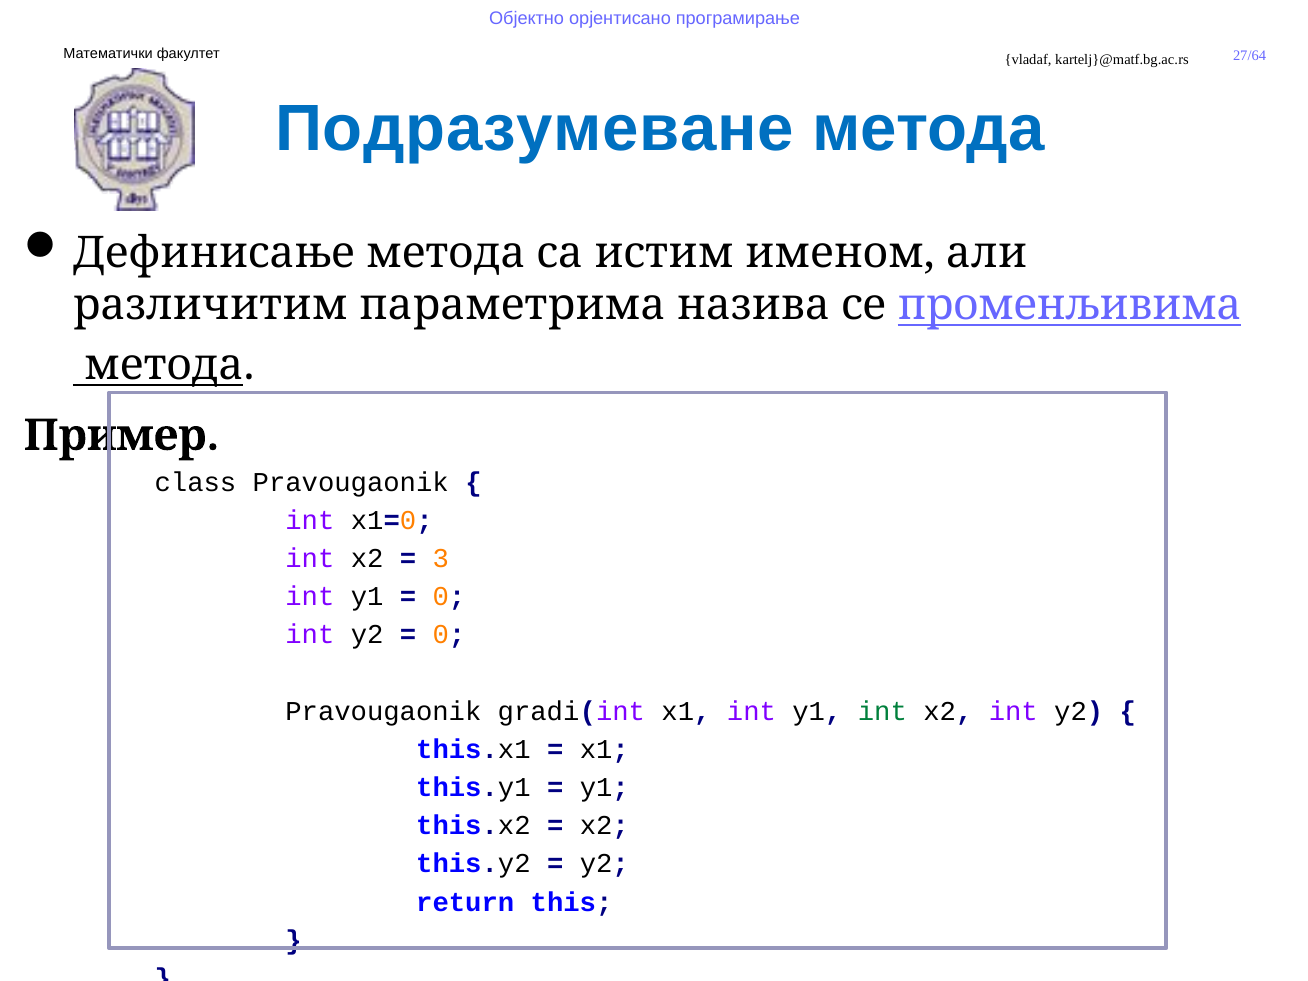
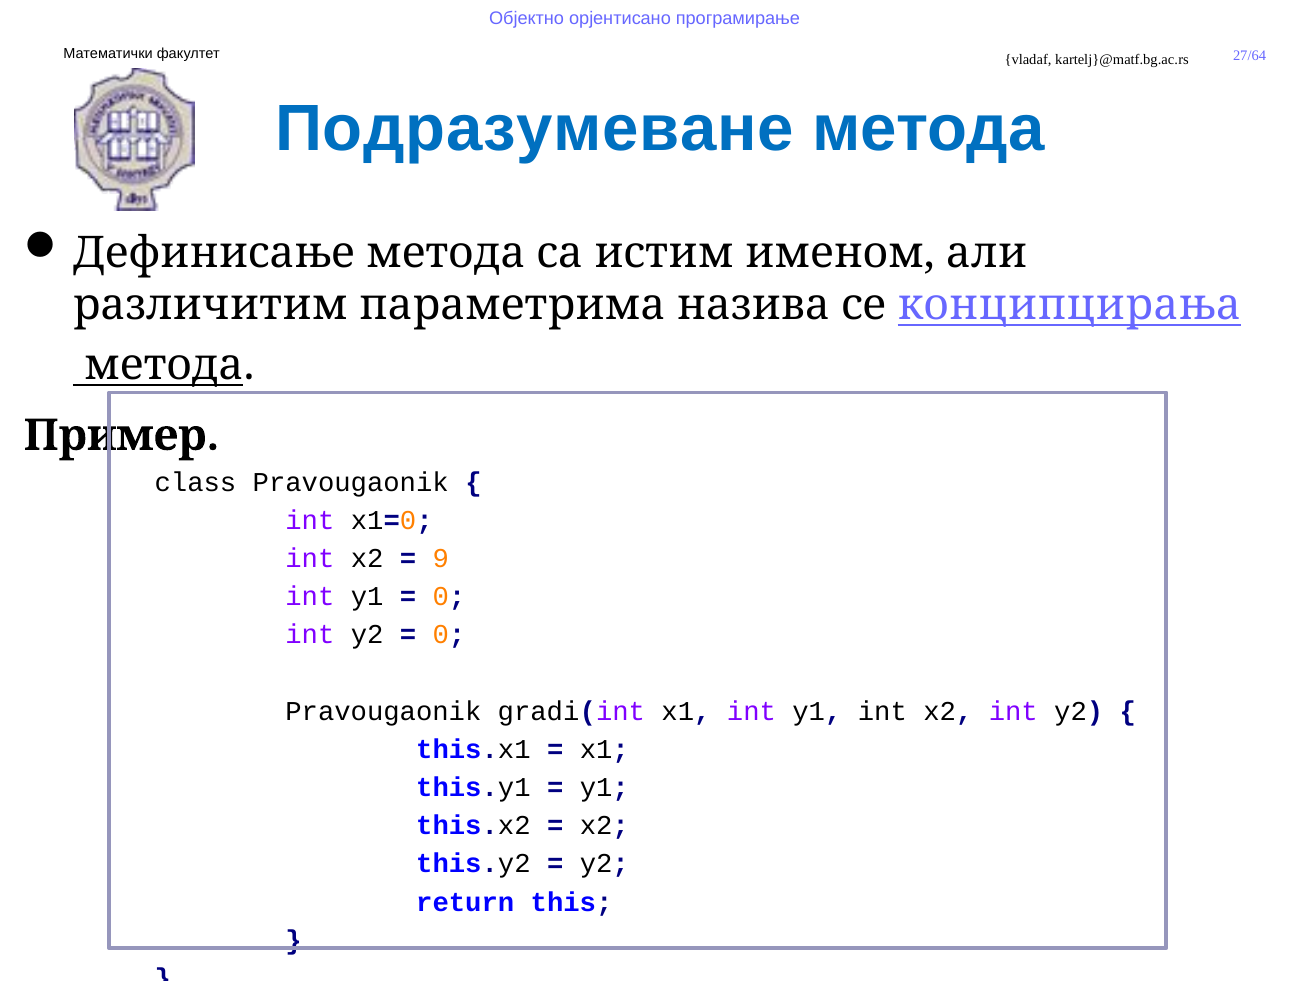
променљивима: променљивима -> конципцирања (1069, 305)
3: 3 -> 9 (441, 559)
int colour: green -> black (882, 711)
